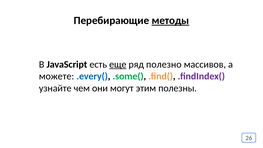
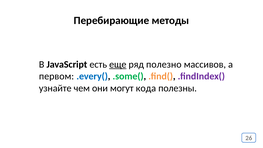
методы underline: present -> none (170, 20)
можете: можете -> первом (56, 76)
этим: этим -> кода (146, 88)
